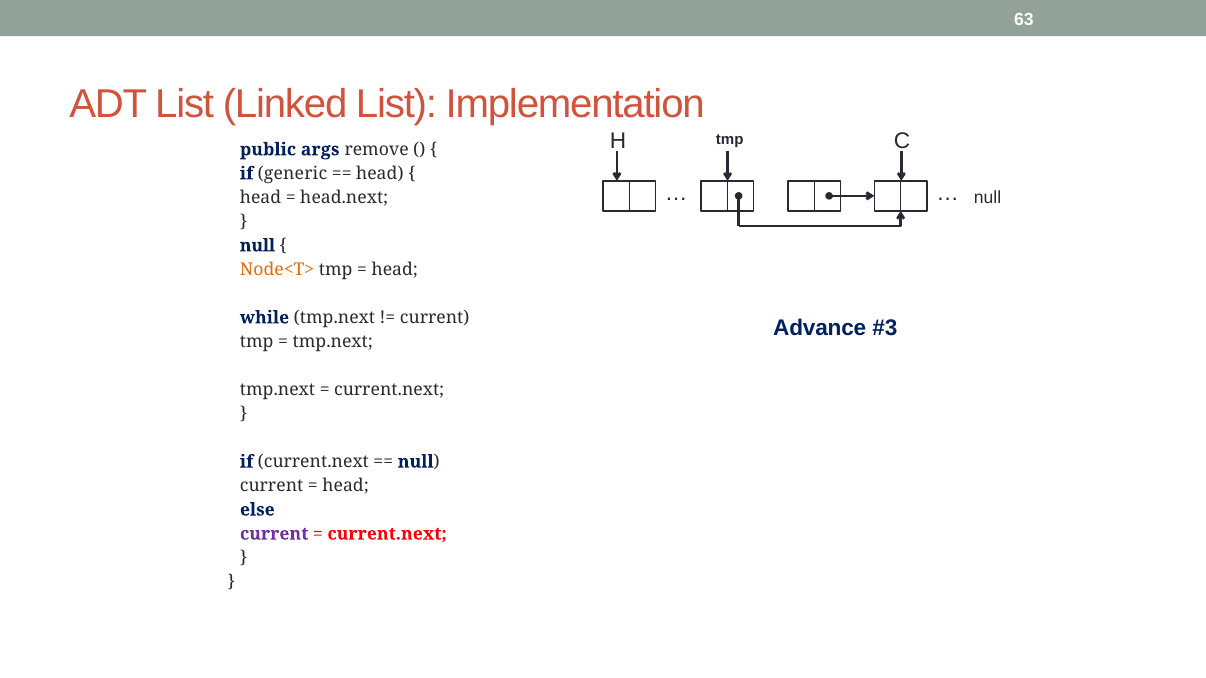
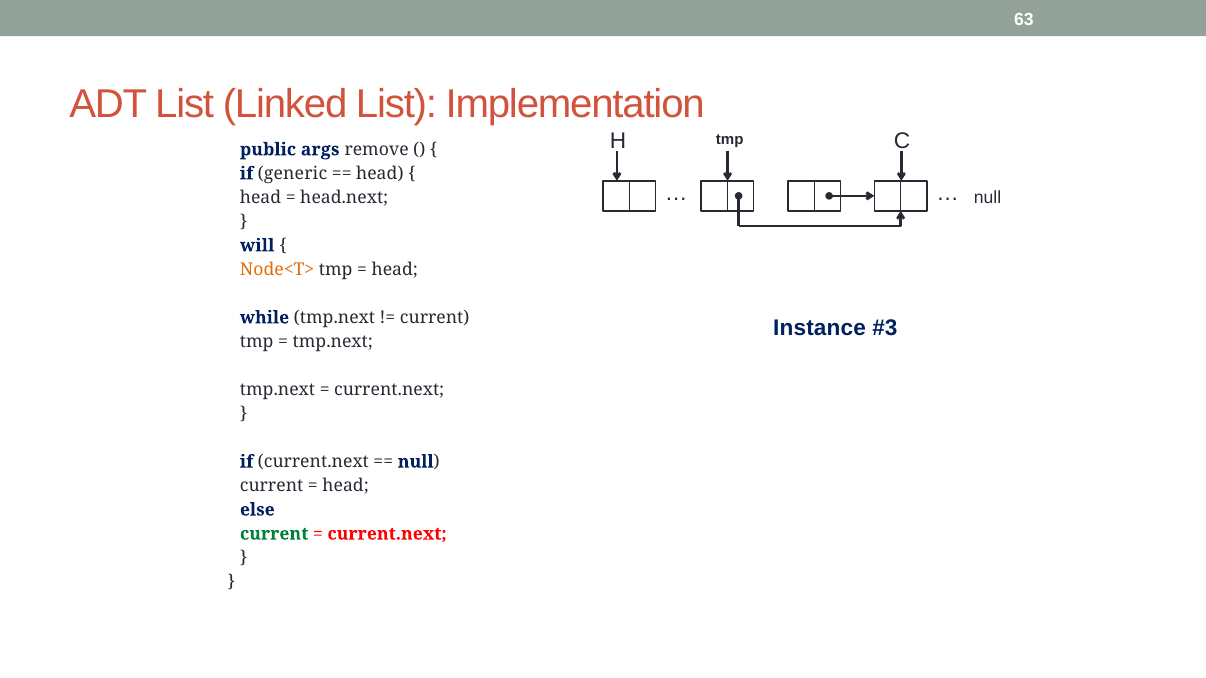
null: null -> will (257, 246)
Advance: Advance -> Instance (820, 329)
current colour: purple -> green (274, 534)
